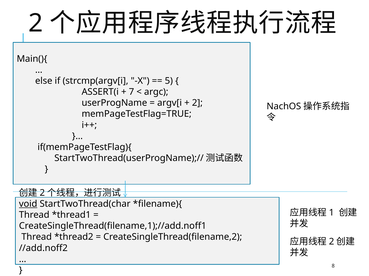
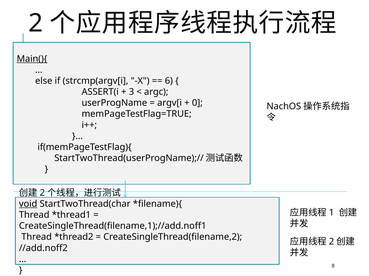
Main(){ underline: none -> present (32, 59)
5: 5 -> 6 (169, 81)
7: 7 -> 3 (131, 92)
2: 2 -> 0 (197, 103)
